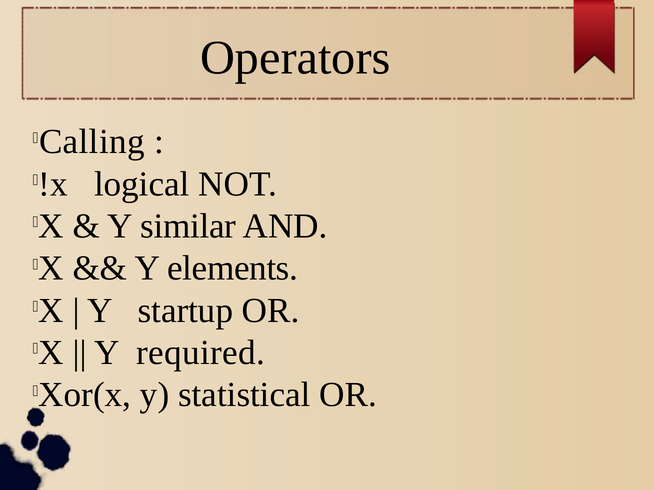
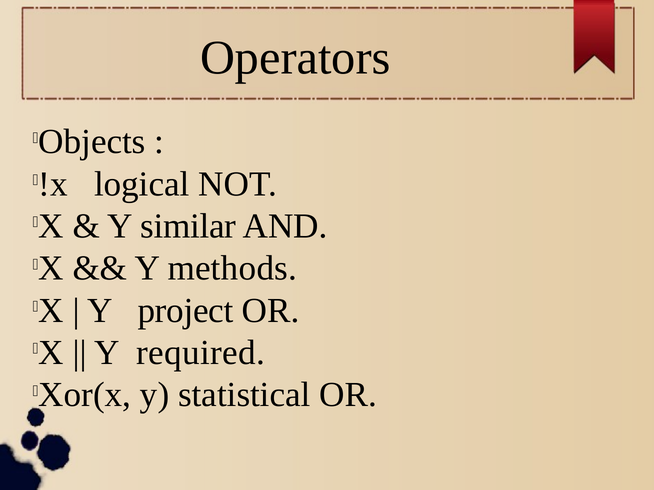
Calling: Calling -> Objects (92, 142)
elements: elements -> methods (232, 268)
startup: startup -> project (186, 311)
